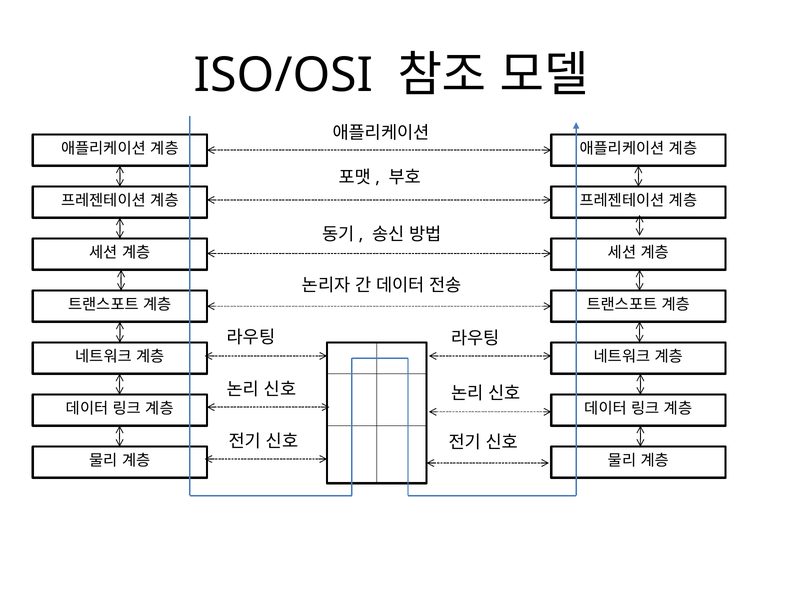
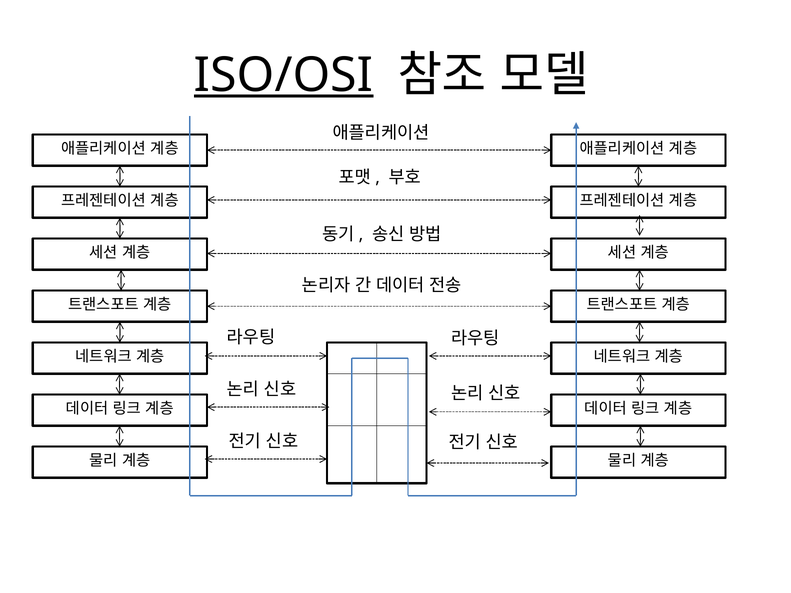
ISO/OSI underline: none -> present (284, 75)
